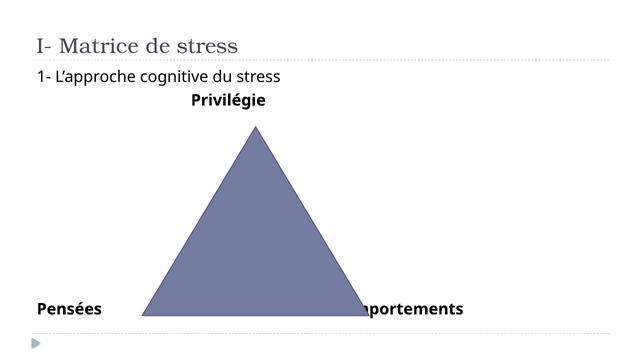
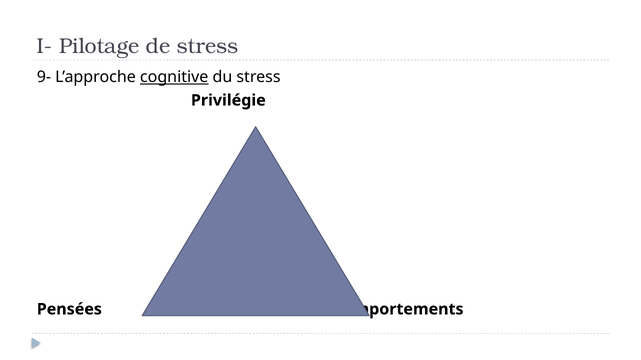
Matrice: Matrice -> Pilotage (99, 46)
1-: 1- -> 9- (44, 77)
cognitive underline: none -> present (174, 77)
